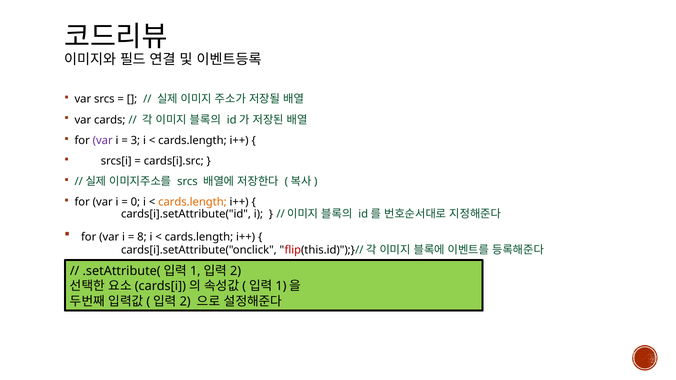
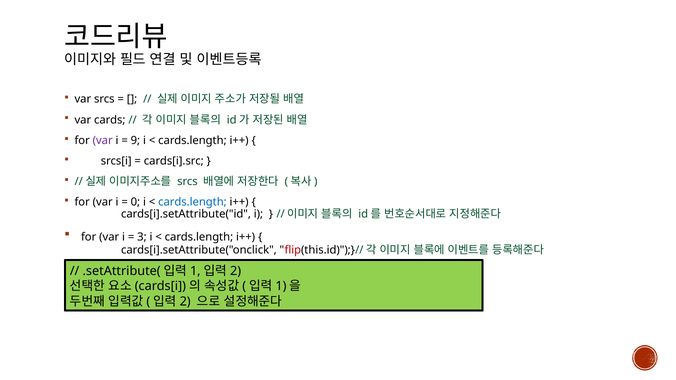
3: 3 -> 9 (135, 140)
cards.length colour: orange -> blue (192, 202)
8: 8 -> 3 (142, 237)
